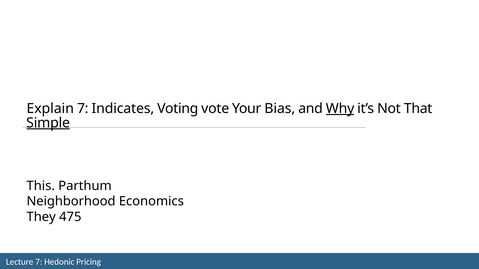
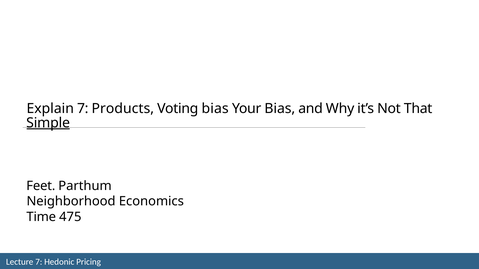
Indicates: Indicates -> Products (123, 109)
Voting vote: vote -> bias (215, 109)
Why underline: present -> none (340, 109)
This: This -> Feet (41, 186)
They: They -> Time (41, 217)
